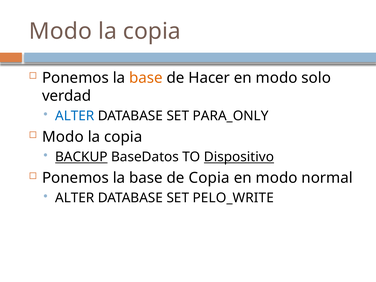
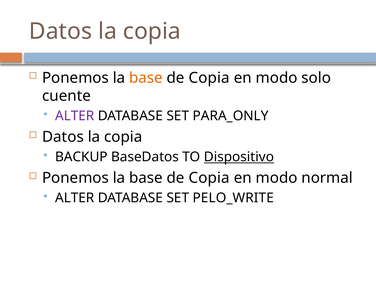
Modo: Modo -> Datos (61, 31)
Hacer: Hacer -> Copia (209, 78)
verdad: verdad -> cuente (67, 96)
ALTER colour: blue -> purple (75, 116)
Modo: Modo -> Datos (63, 137)
BACKUP underline: present -> none (81, 157)
